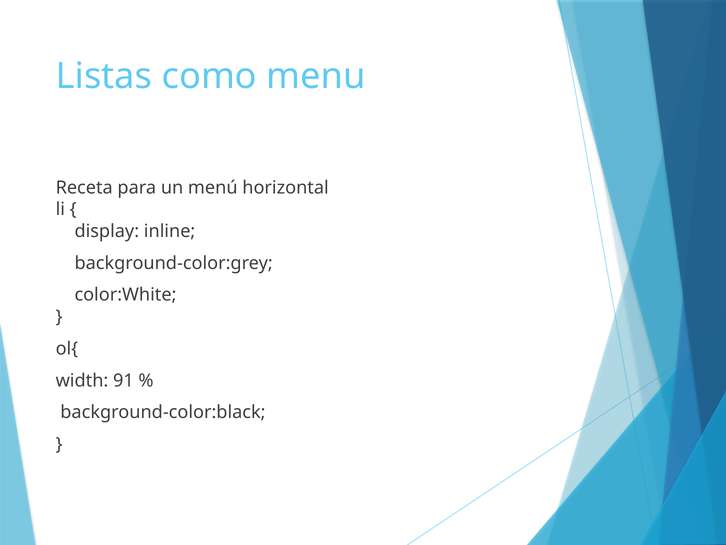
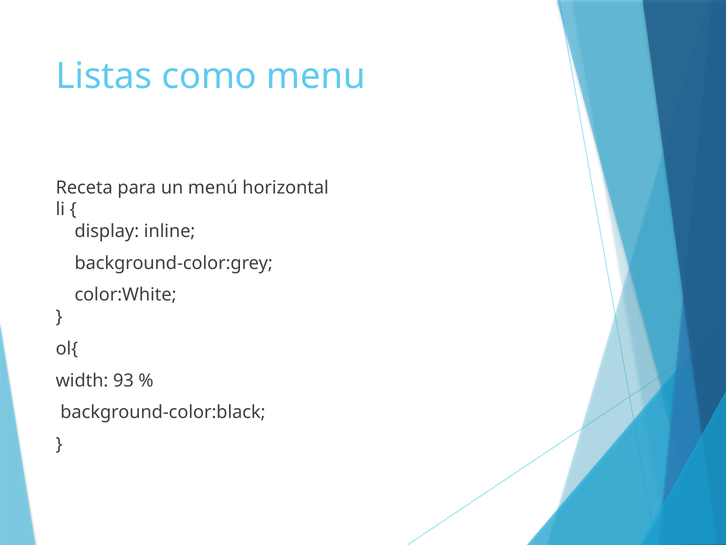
91: 91 -> 93 (123, 380)
